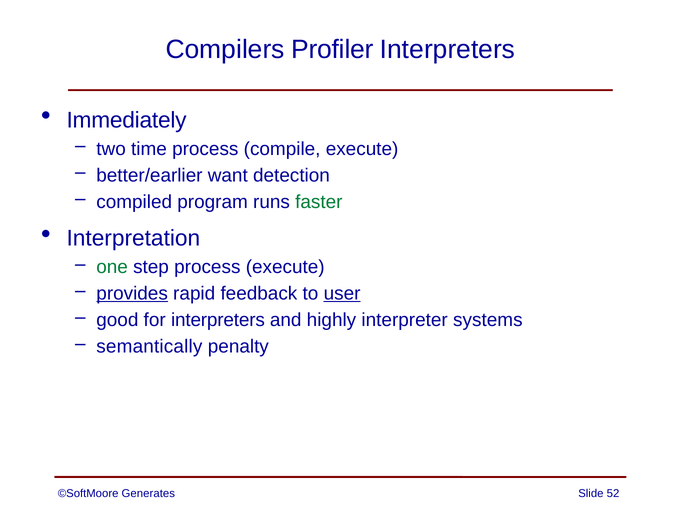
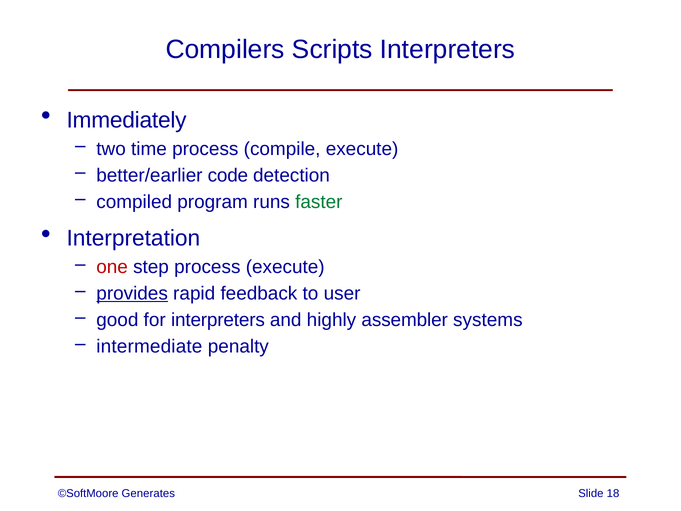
Profiler: Profiler -> Scripts (332, 50)
want: want -> code (228, 175)
one colour: green -> red (112, 267)
user underline: present -> none (342, 293)
interpreter: interpreter -> assembler (405, 320)
semantically: semantically -> intermediate (149, 346)
52: 52 -> 18 (613, 493)
